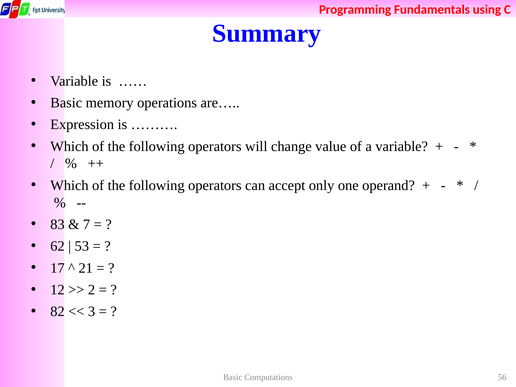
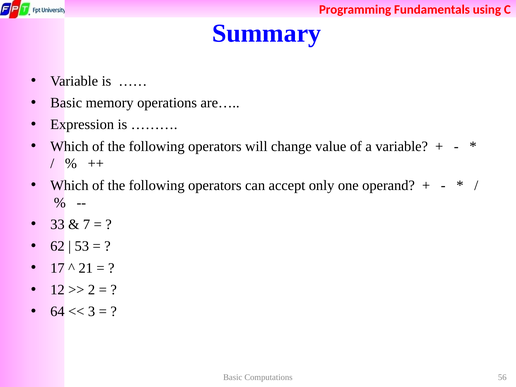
83: 83 -> 33 (57, 224)
82: 82 -> 64 (57, 312)
